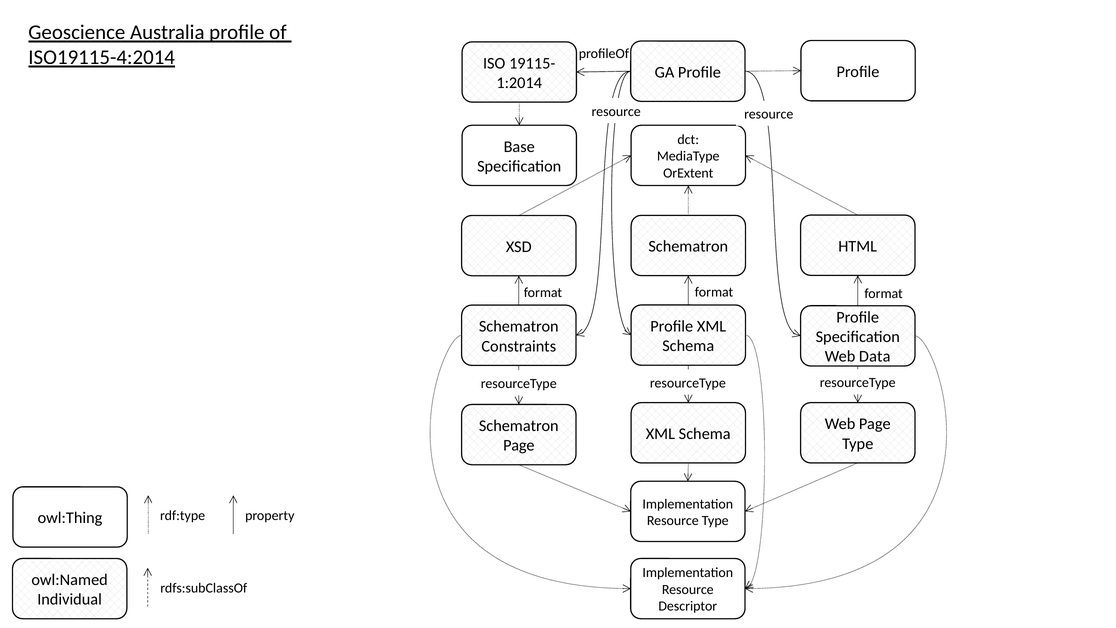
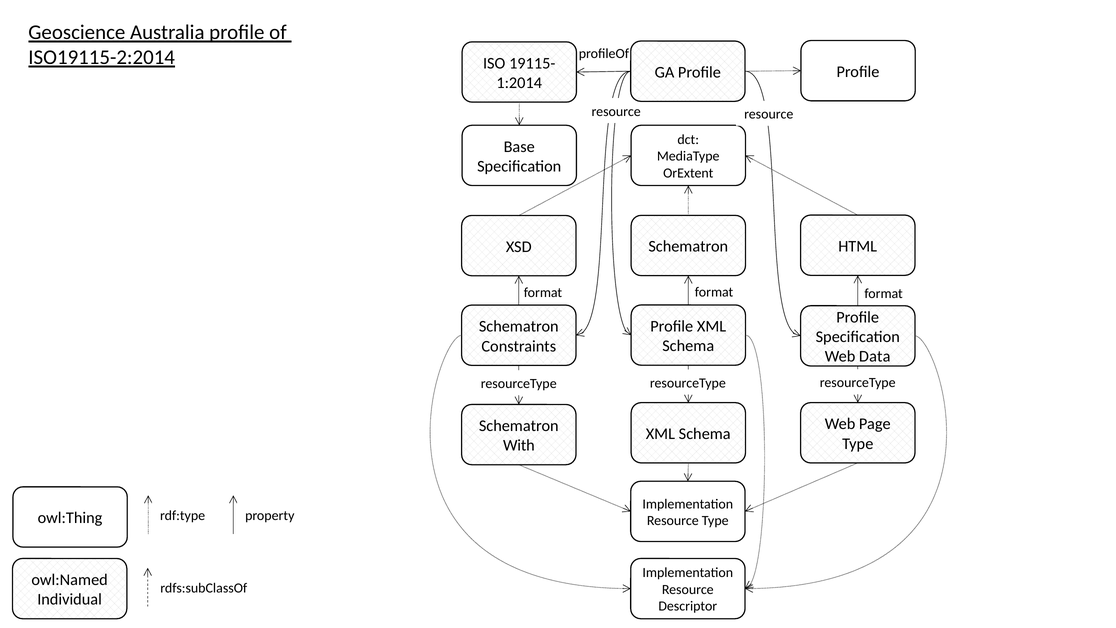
ISO19115-4:2014: ISO19115-4:2014 -> ISO19115-2:2014 (102, 58)
Page: Page -> With (519, 445)
